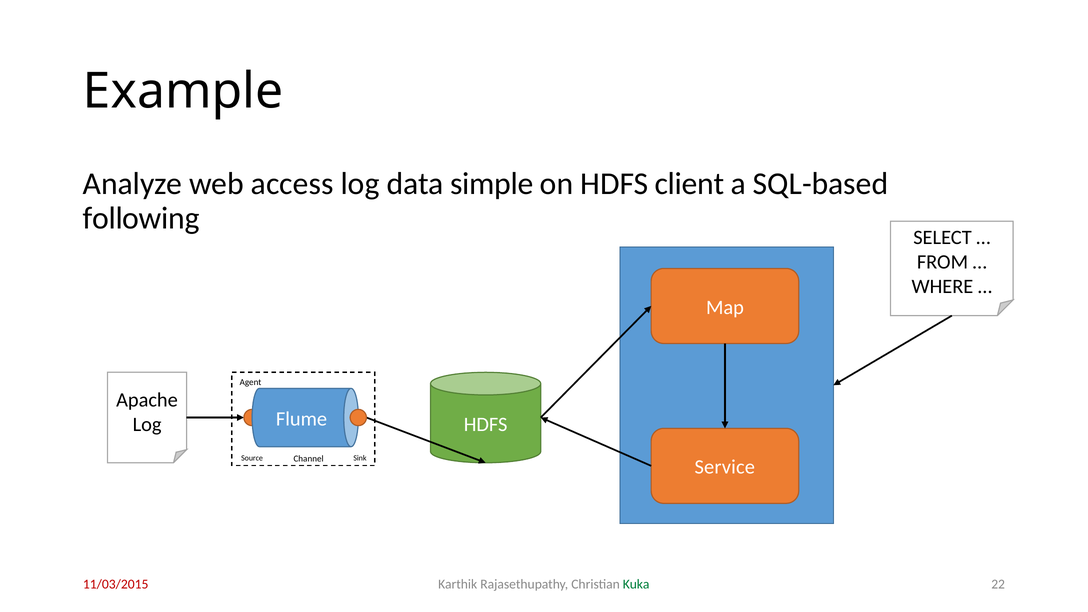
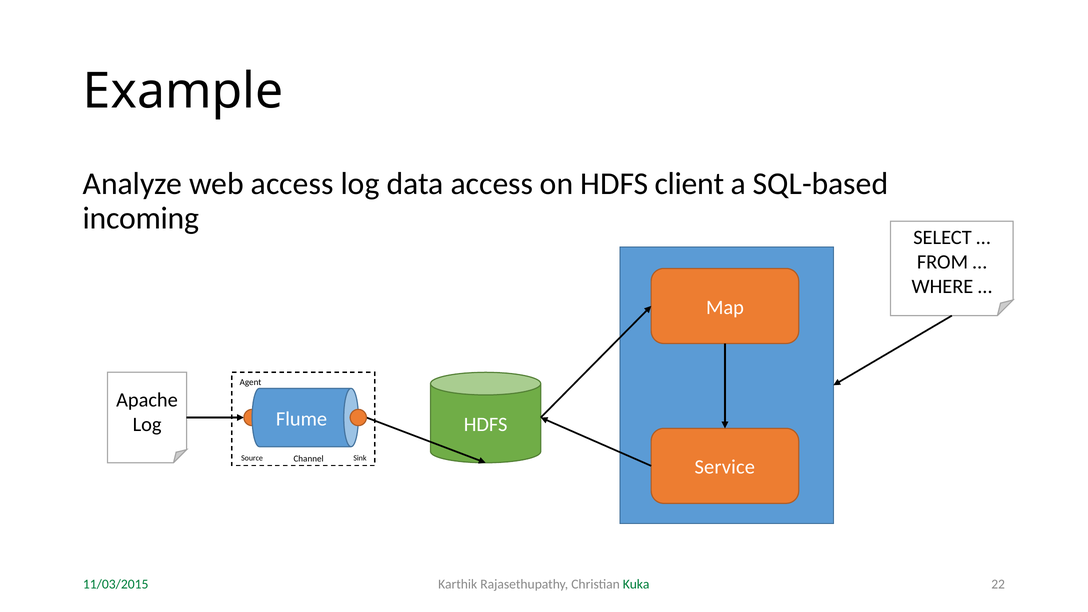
data simple: simple -> access (492, 184)
following: following -> incoming (141, 218)
11/03/2015 colour: red -> green (116, 584)
